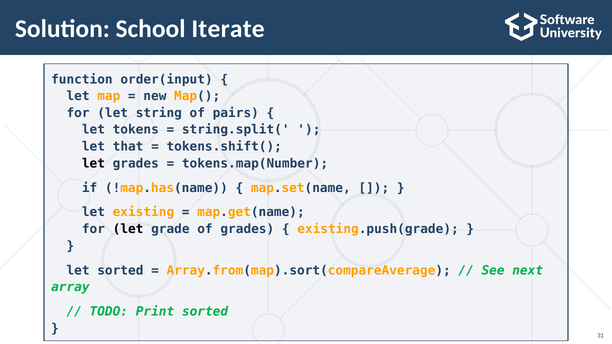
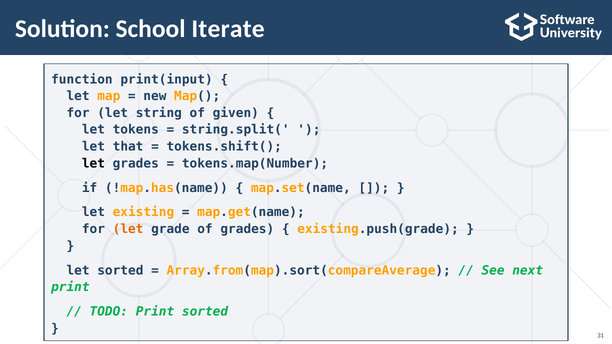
order(input: order(input -> print(input (167, 79)
pairs: pairs -> given (236, 113)
let colour: black -> orange (128, 229)
array: array -> print (70, 287)
